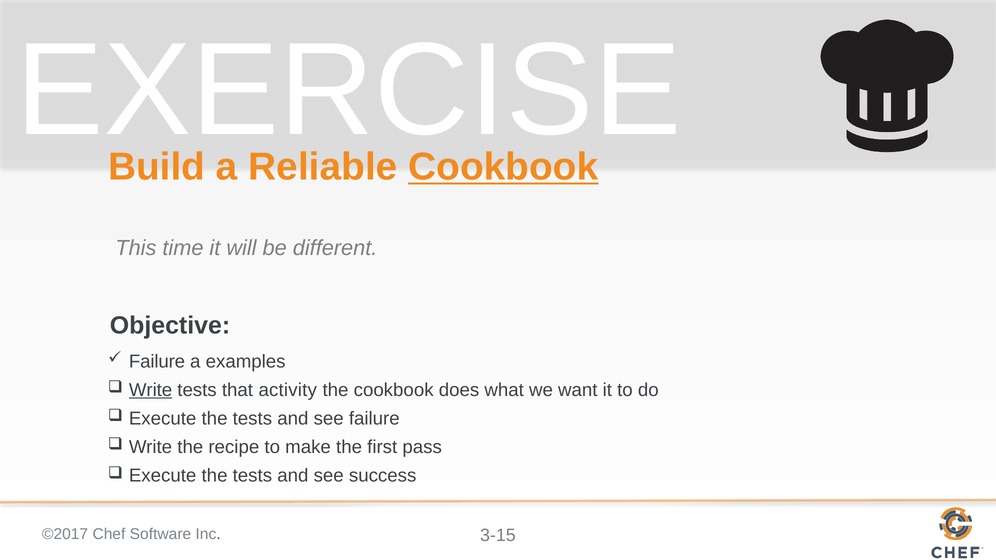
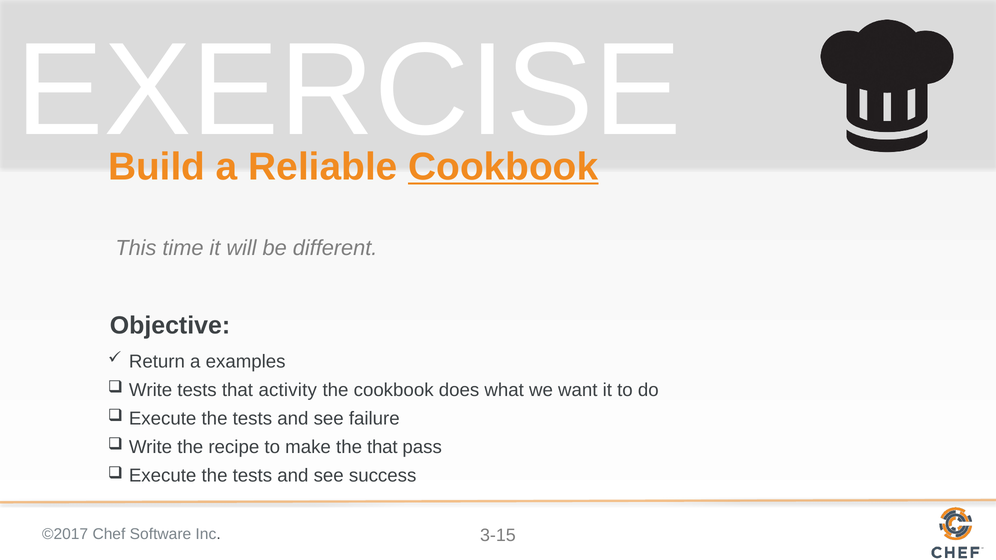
Failure: Failure -> Return (157, 362)
Write underline: present -> none (151, 390)
the first: first -> that (382, 447)
